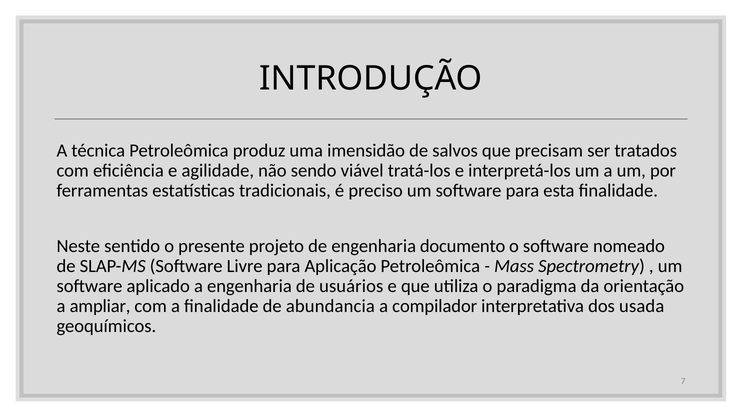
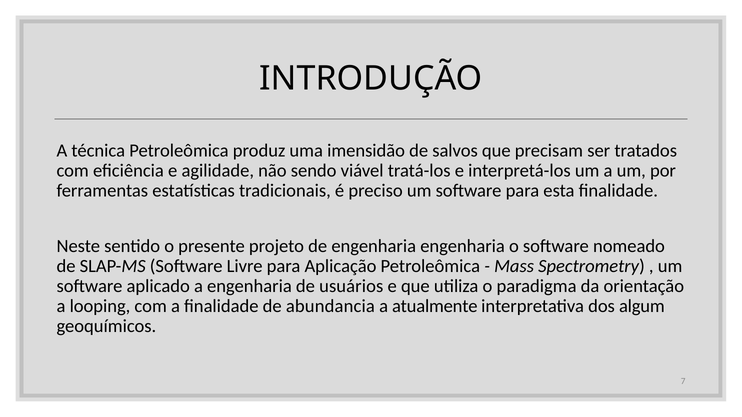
engenharia documento: documento -> engenharia (463, 246)
ampliar: ampliar -> looping (100, 306)
compilador: compilador -> atualmente (435, 306)
usada: usada -> algum (642, 306)
